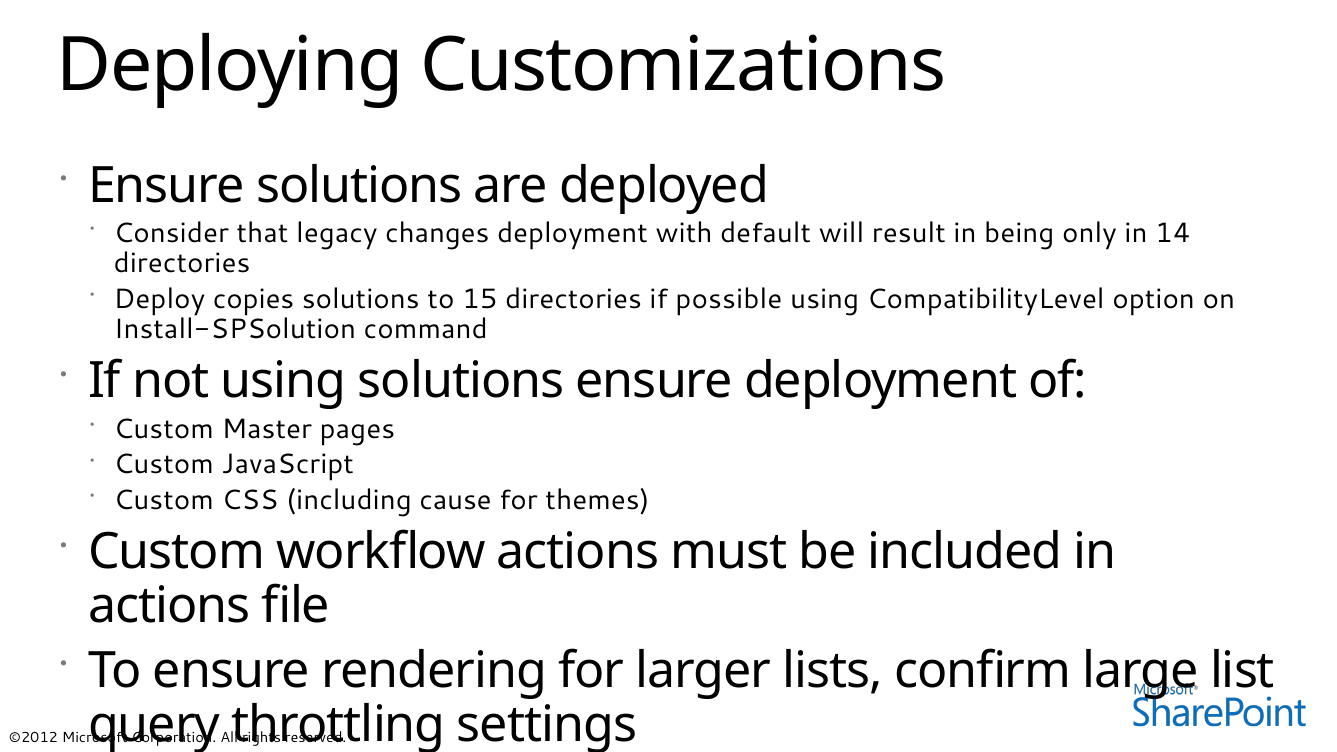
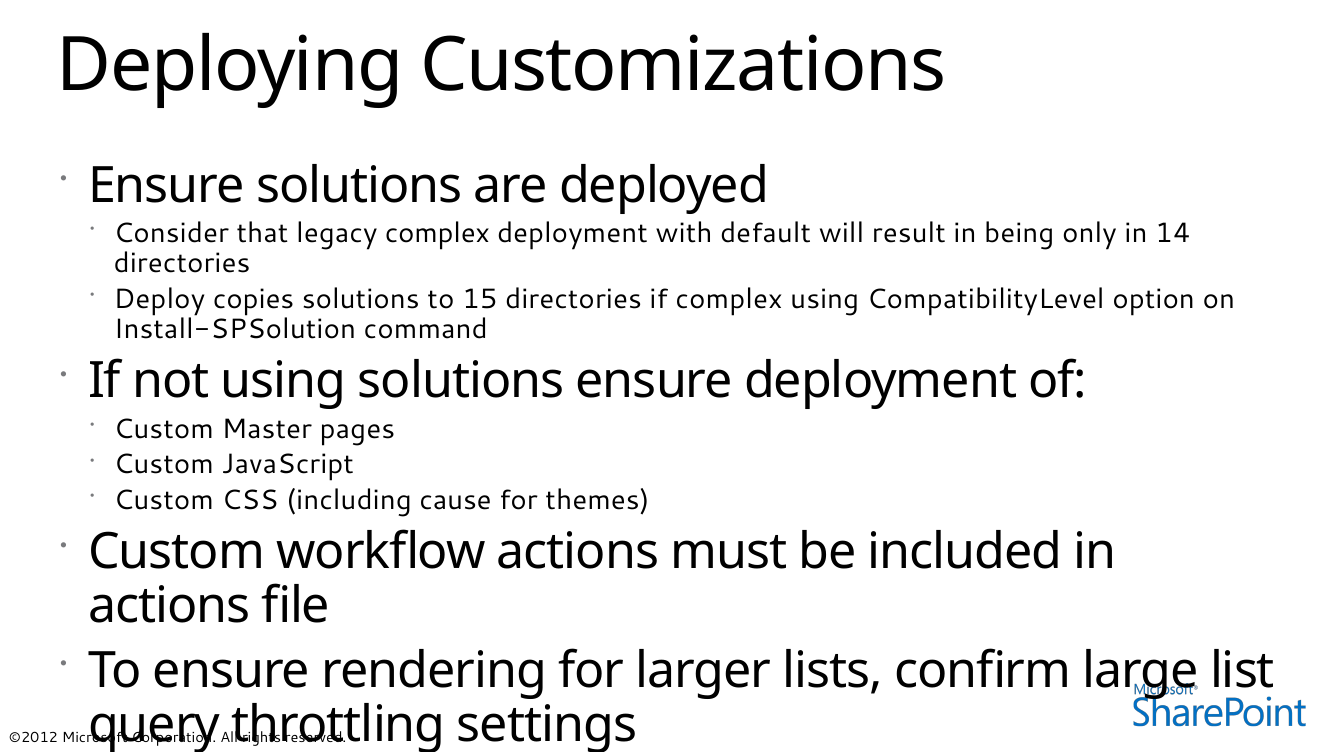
legacy changes: changes -> complex (437, 233)
if possible: possible -> complex (729, 299)
